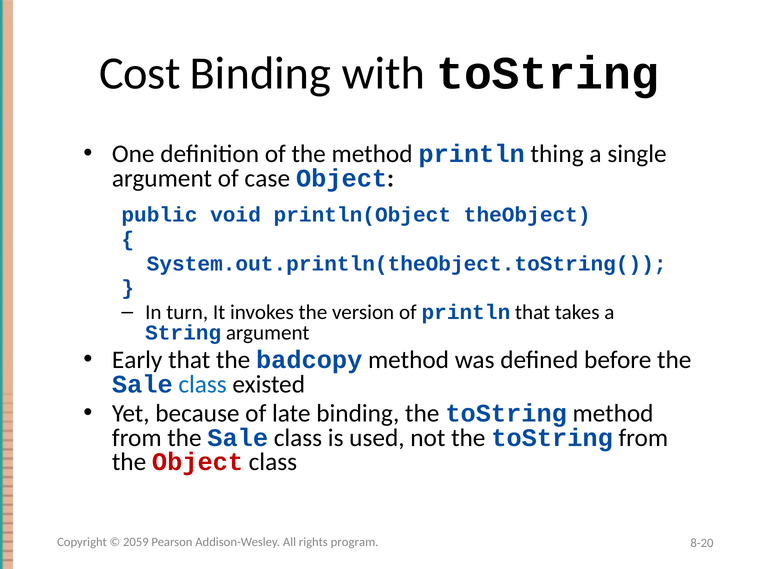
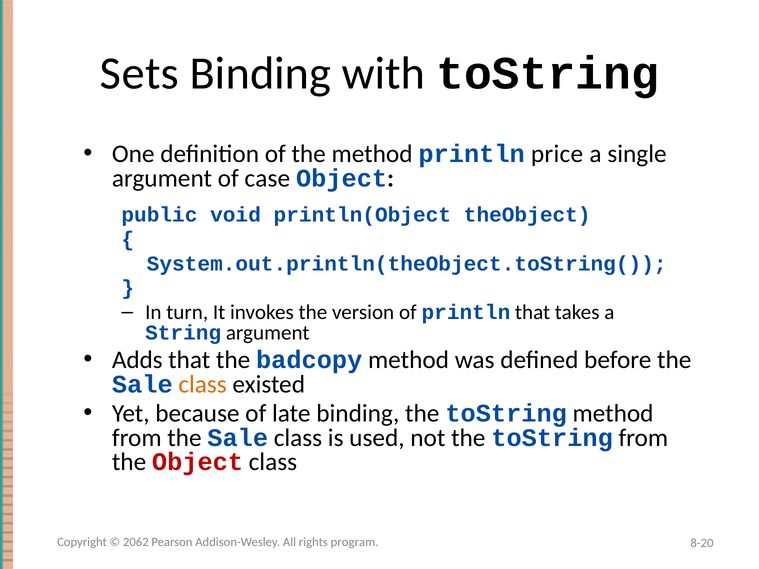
Cost: Cost -> Sets (139, 73)
thing: thing -> price (557, 154)
Early: Early -> Adds (137, 360)
class colour: blue -> orange (203, 384)
2059: 2059 -> 2062 (136, 542)
